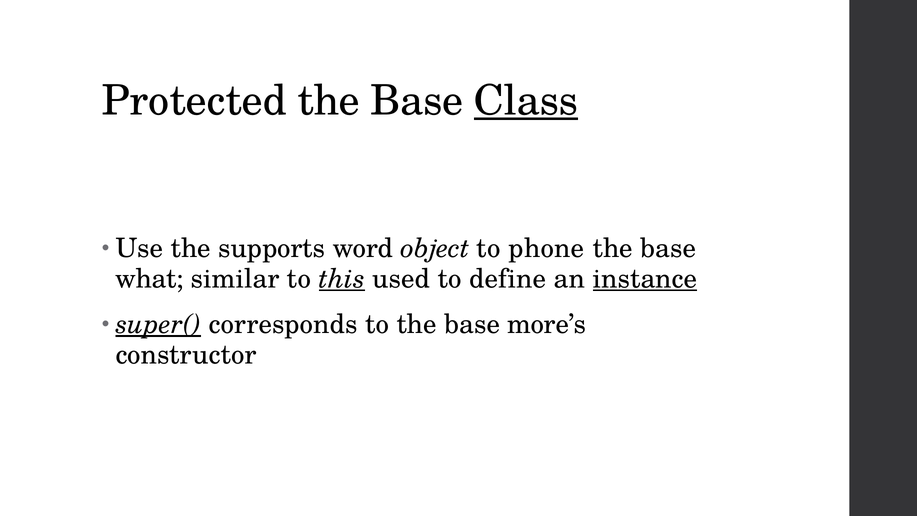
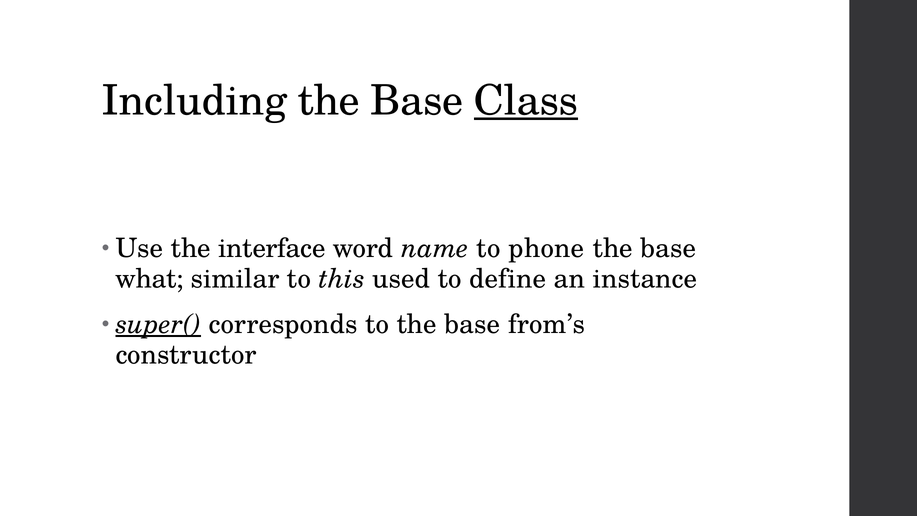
Protected: Protected -> Including (194, 101)
supports: supports -> interface (272, 248)
object: object -> name (435, 248)
this underline: present -> none (342, 279)
instance underline: present -> none (645, 279)
more’s: more’s -> from’s (547, 324)
